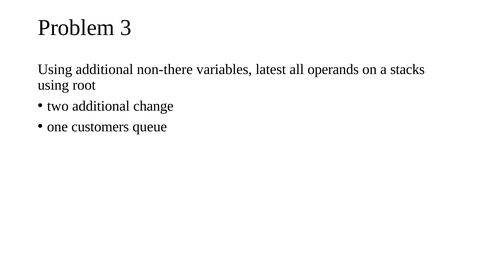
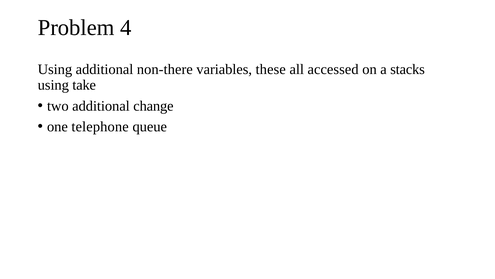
3: 3 -> 4 (126, 28)
latest: latest -> these (271, 69)
operands: operands -> accessed (333, 69)
root: root -> take (84, 85)
customers: customers -> telephone (100, 126)
